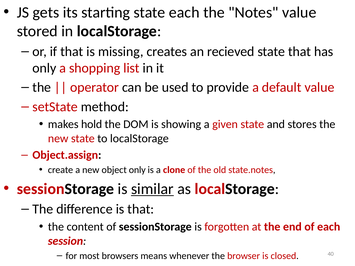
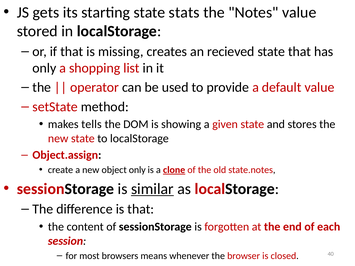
state each: each -> stats (184, 12)
hold: hold -> tells (91, 124)
clone underline: none -> present (174, 170)
